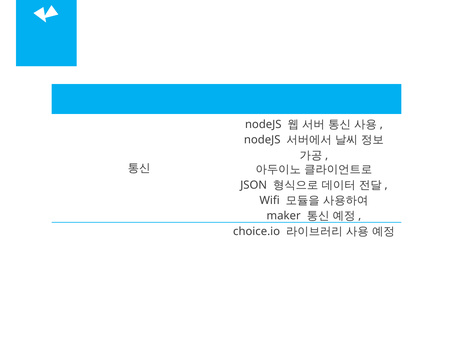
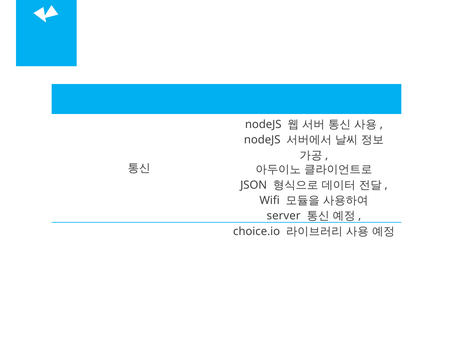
maker: maker -> server (284, 216)
